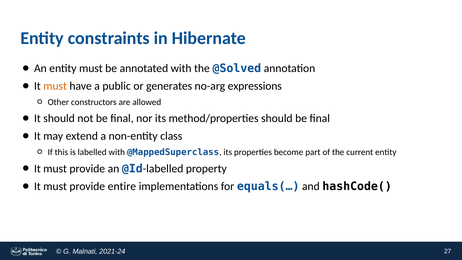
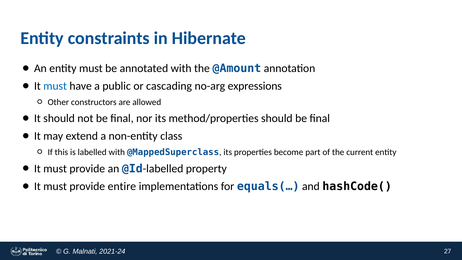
@Solved: @Solved -> @Amount (237, 68)
must colour: orange -> blue (55, 86)
generates: generates -> cascading (169, 86)
